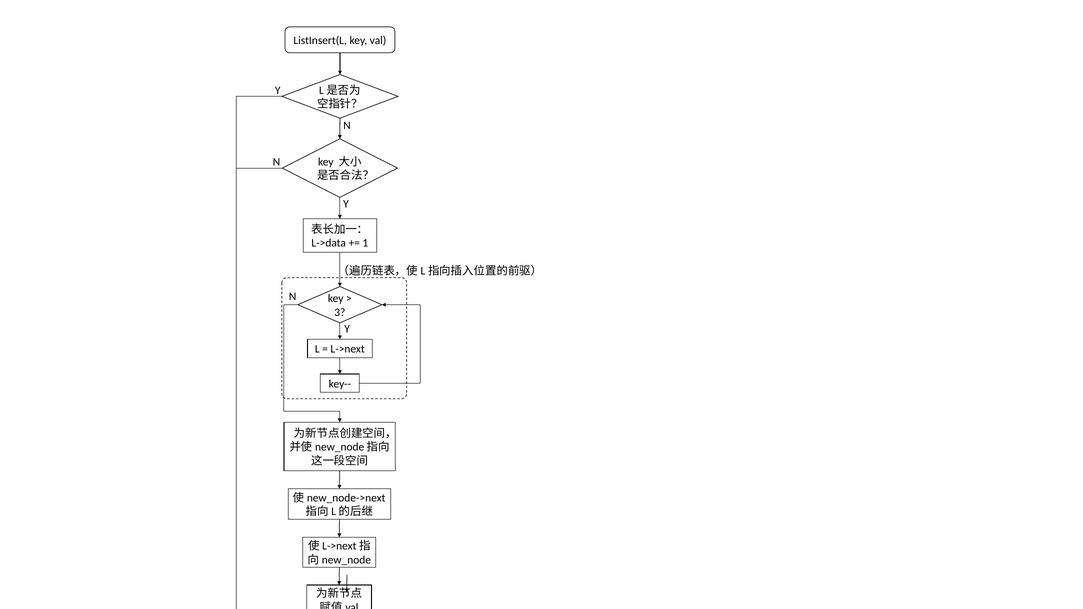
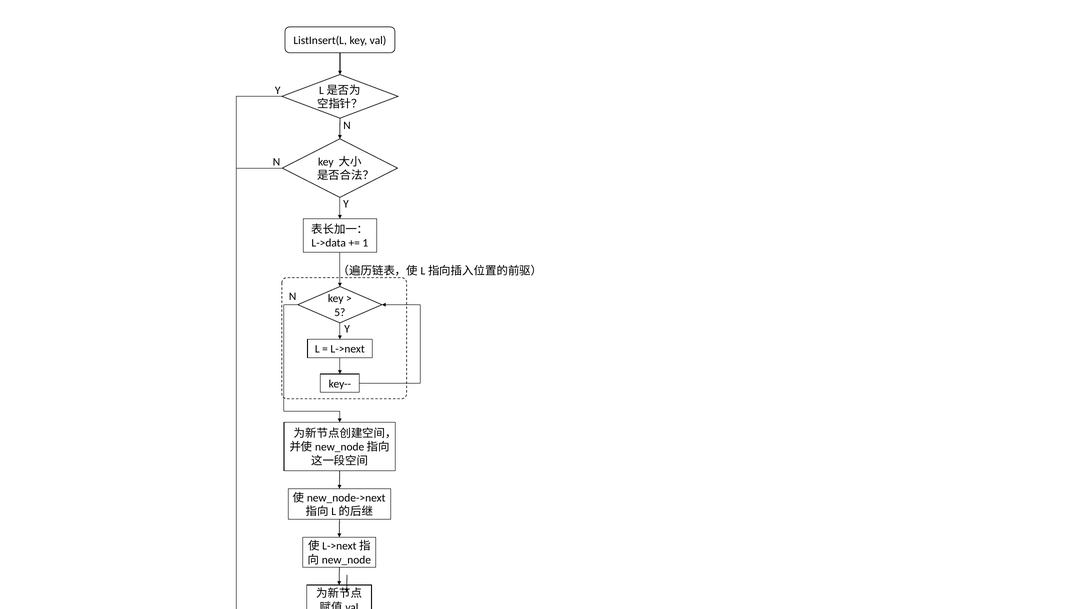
3: 3 -> 5 (340, 312)
